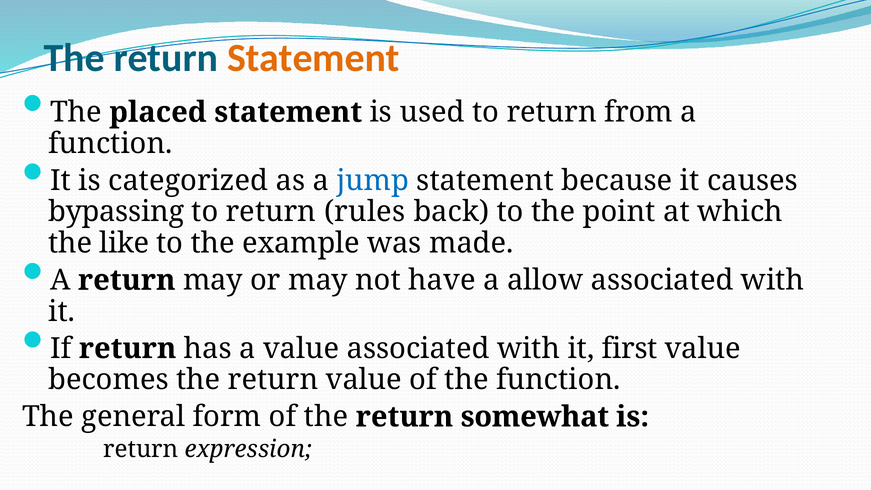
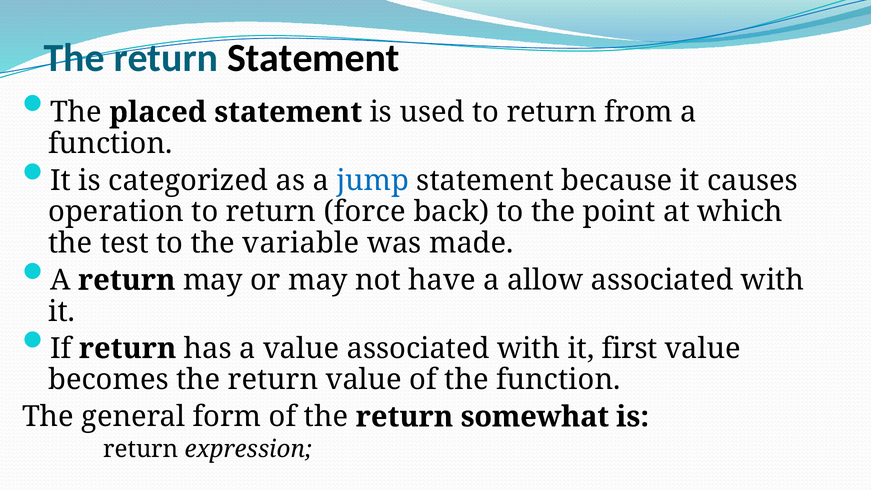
Statement colour: orange -> black (313, 58)
bypassing: bypassing -> operation (116, 212)
rules: rules -> force (365, 212)
like: like -> test (124, 243)
example: example -> variable (301, 243)
